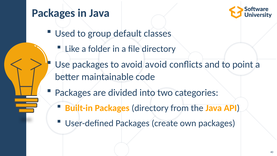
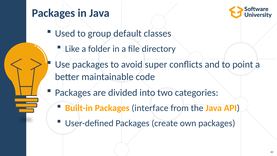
avoid avoid: avoid -> super (156, 64)
Packages directory: directory -> interface (150, 108)
